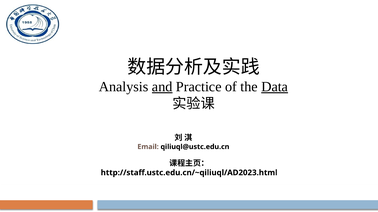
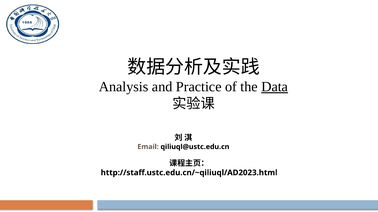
and underline: present -> none (162, 87)
